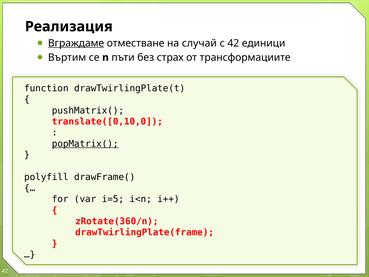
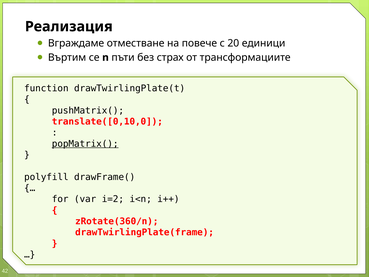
Вграждаме underline: present -> none (76, 43)
случай: случай -> повече (199, 43)
с 42: 42 -> 20 (233, 43)
i=5: i=5 -> i=2 (113, 199)
